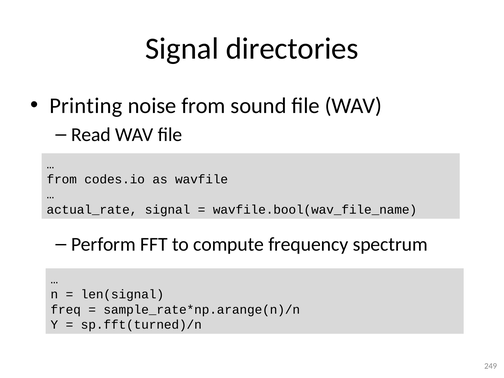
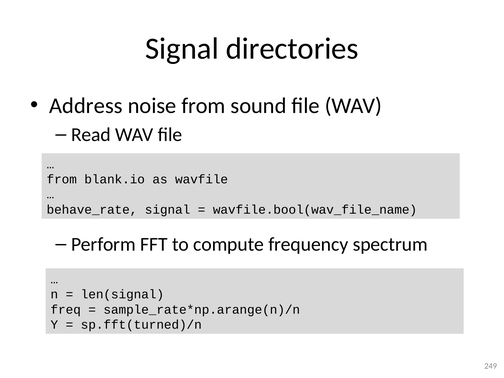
Printing: Printing -> Address (86, 106)
codes.io: codes.io -> blank.io (115, 179)
actual_rate: actual_rate -> behave_rate (92, 210)
